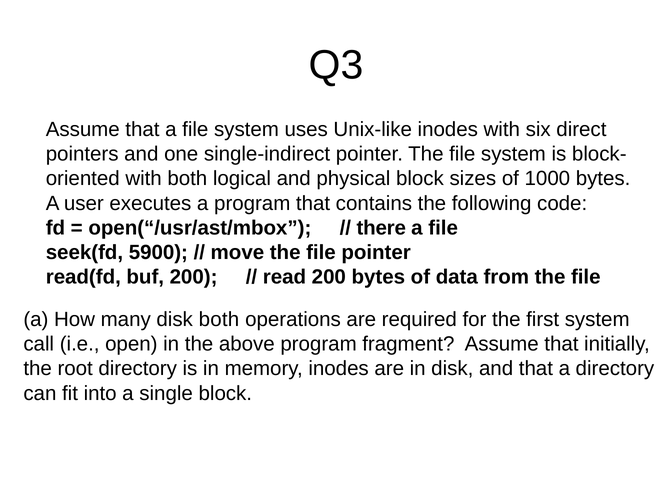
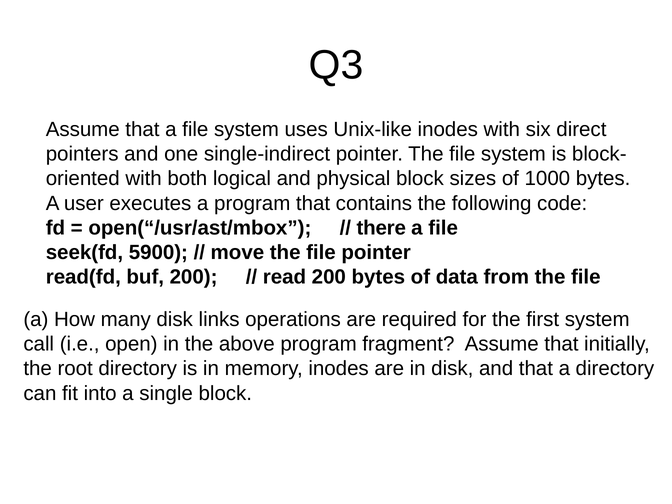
disk both: both -> links (219, 319)
